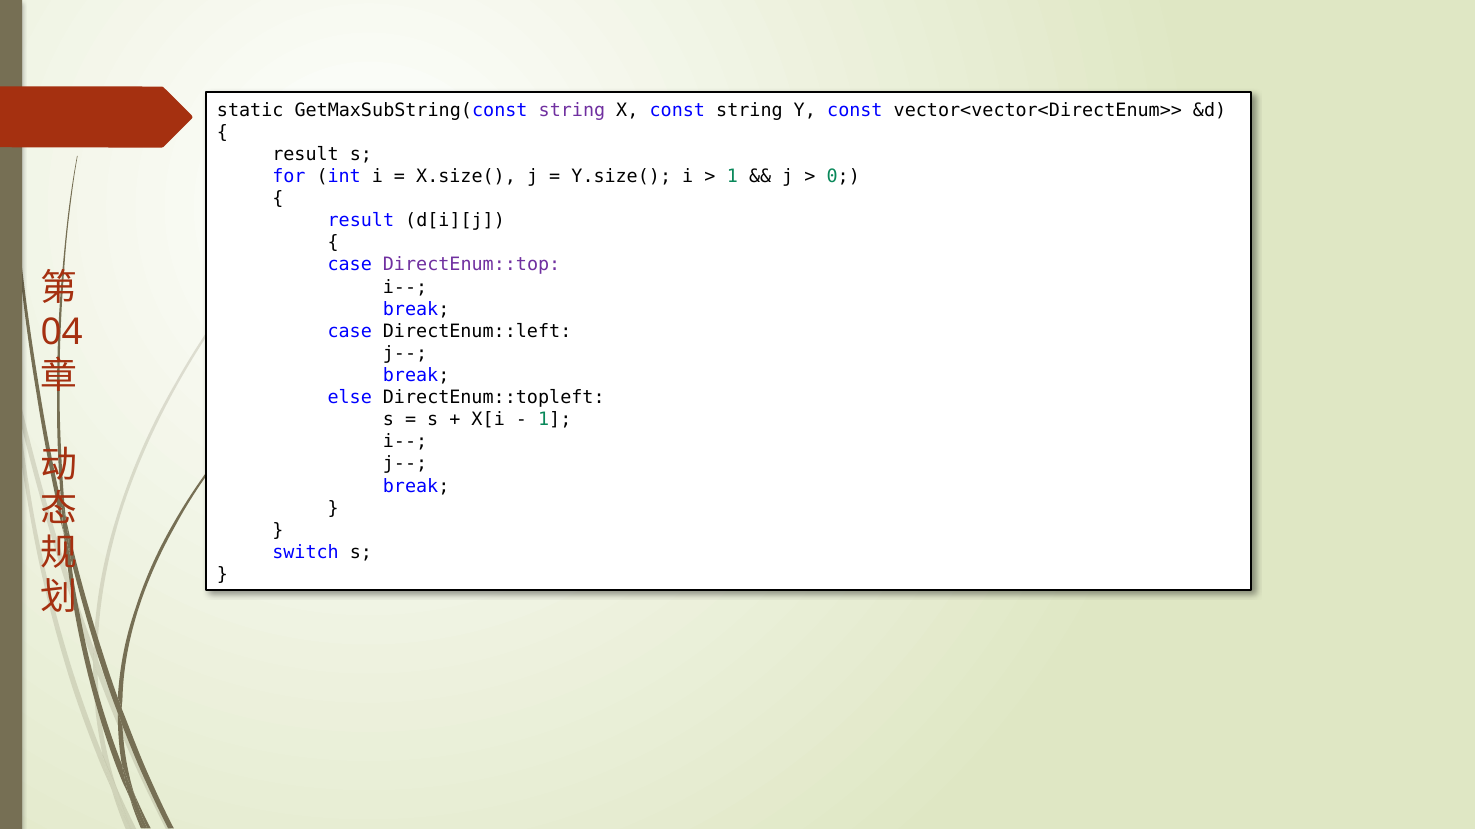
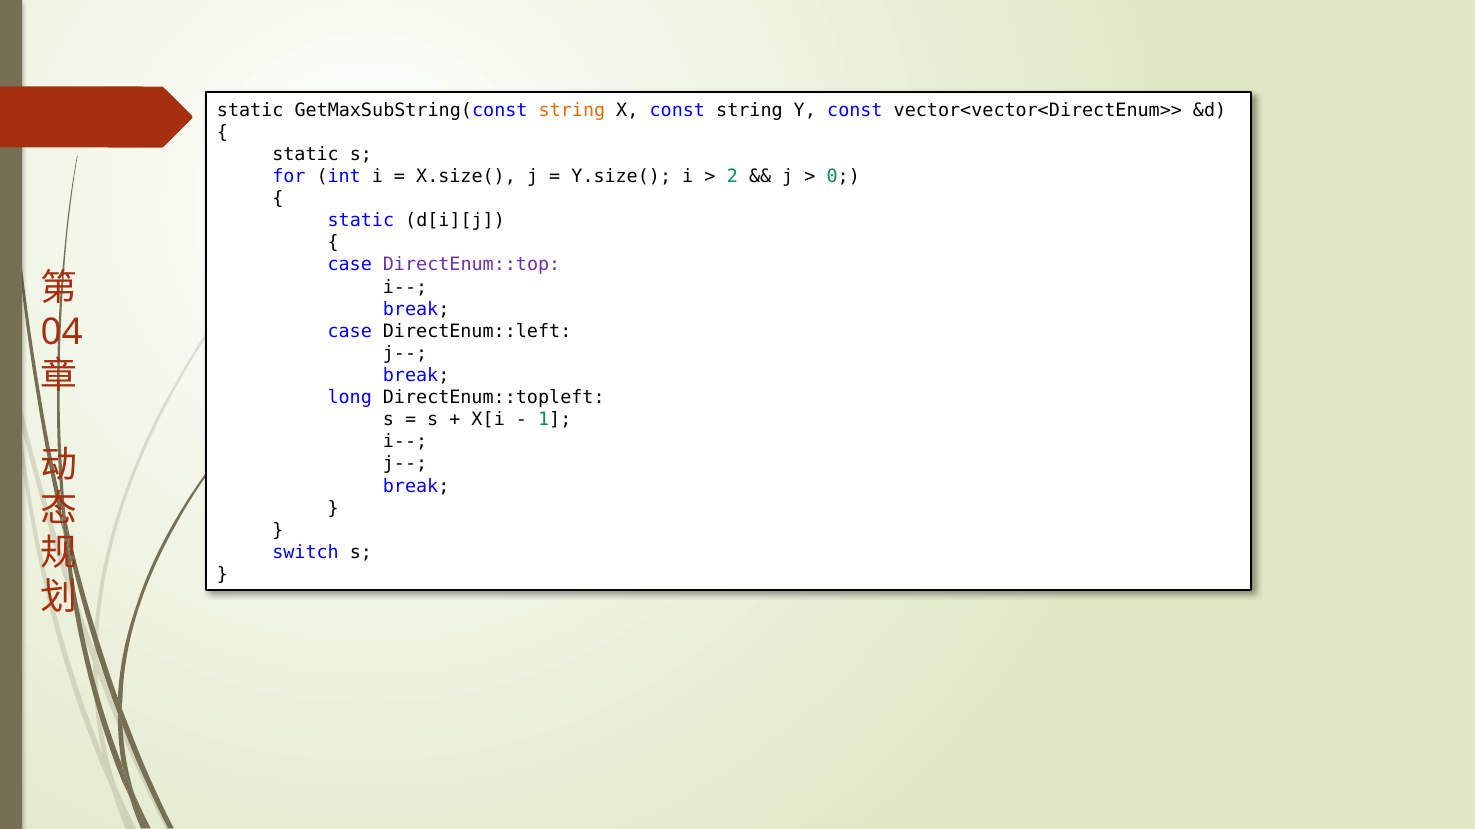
string colour: purple -> orange (572, 110)
result: result -> static (306, 154)
1: 1 -> 2 (732, 177)
result: result -> static (361, 221)
else: else -> long (350, 398)
